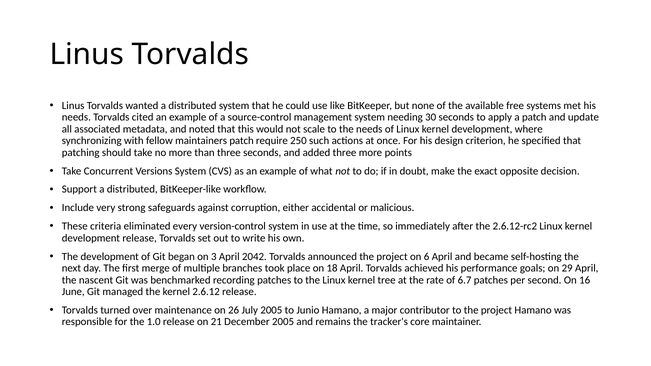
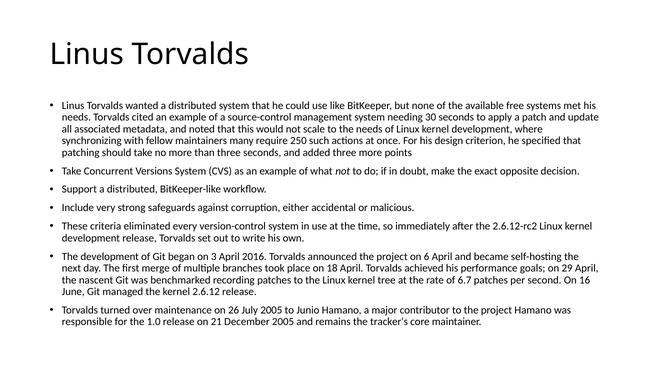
maintainers patch: patch -> many (242, 141)
2042: 2042 -> 2016 (254, 257)
